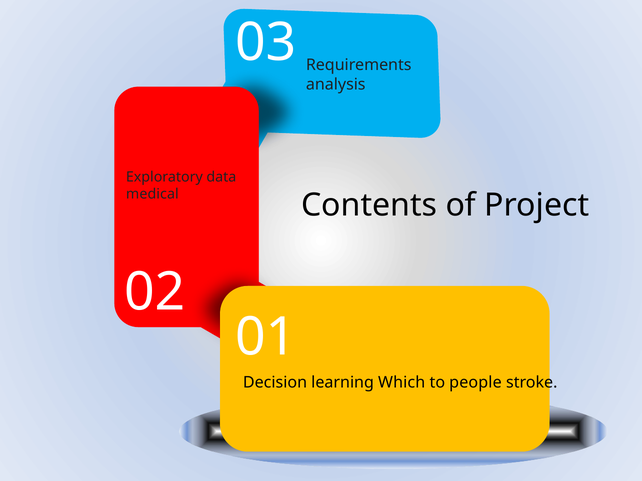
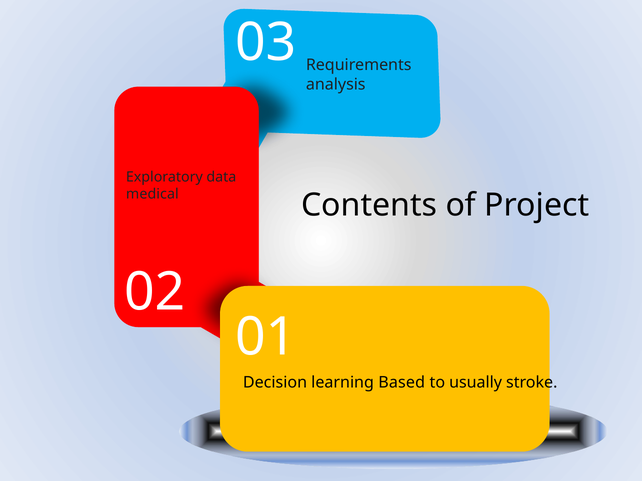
Which: Which -> Based (402, 383)
people: people -> usually (476, 383)
